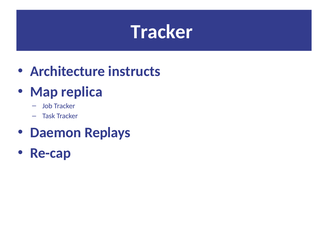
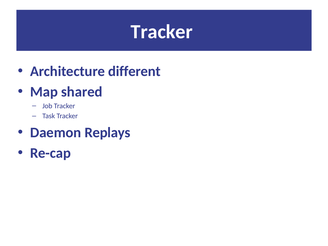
instructs: instructs -> different (134, 71)
replica: replica -> shared (82, 92)
